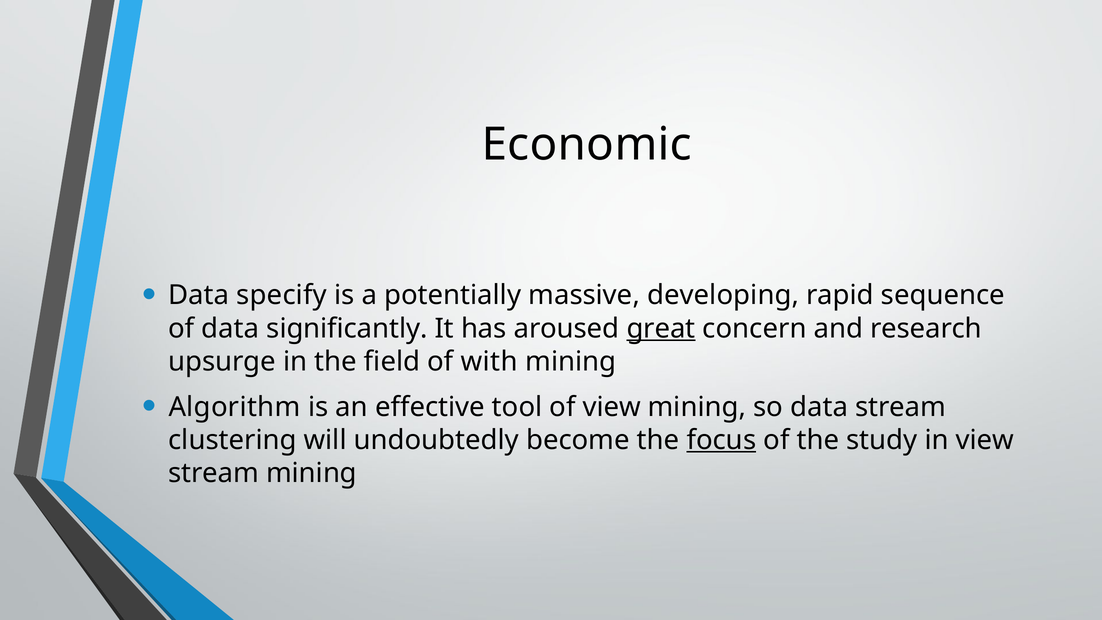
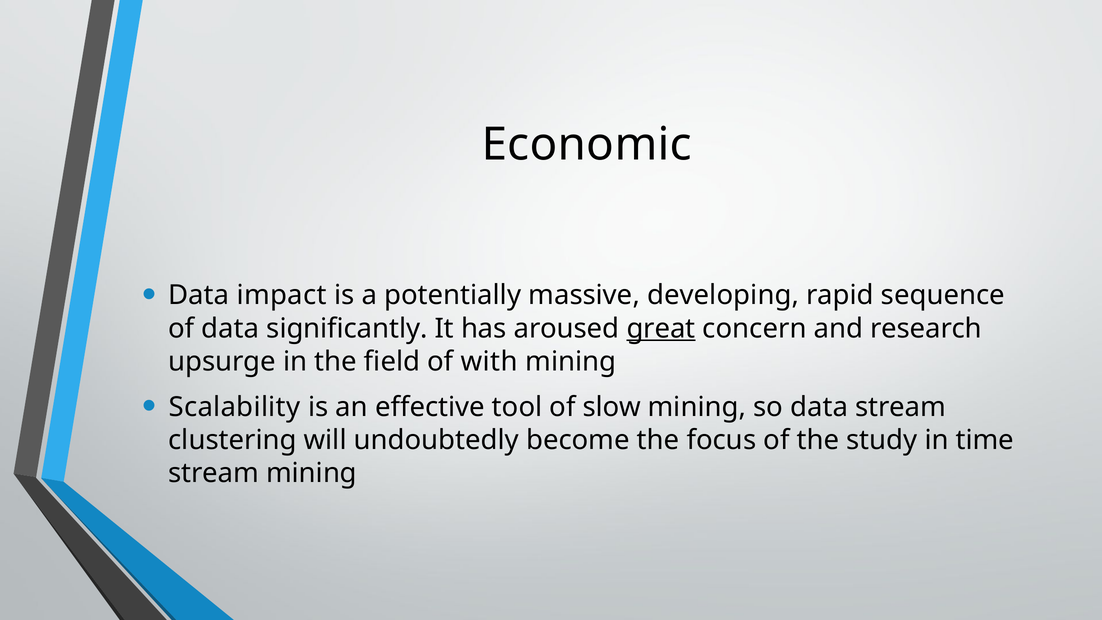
specify: specify -> impact (282, 295)
Algorithm: Algorithm -> Scalability (234, 407)
of view: view -> slow (612, 407)
focus underline: present -> none (721, 440)
in view: view -> time (985, 440)
